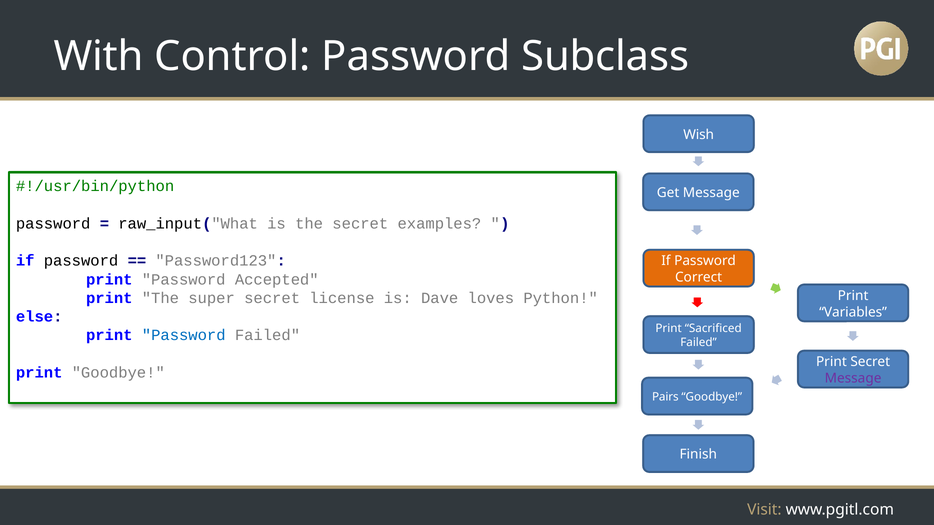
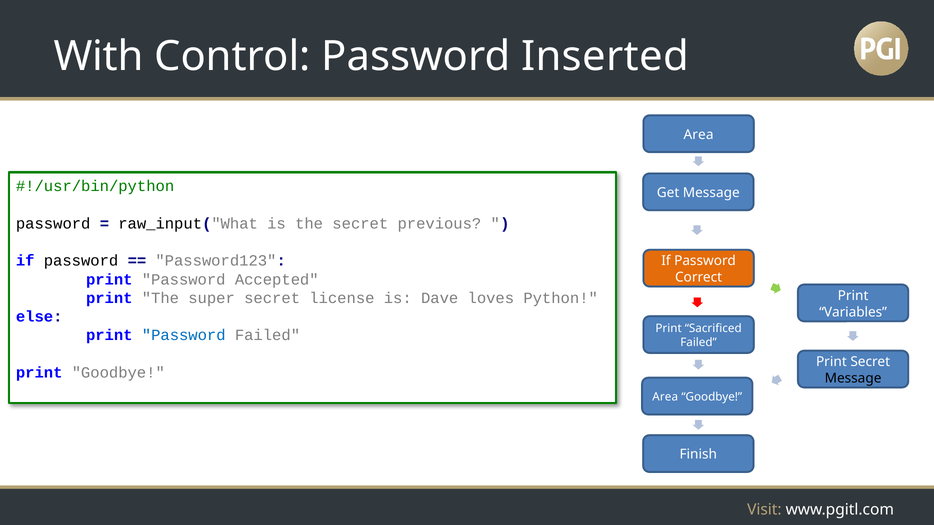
Subclass: Subclass -> Inserted (605, 56)
Wish: Wish -> Area (699, 135)
examples: examples -> previous (439, 224)
Message colour: purple -> black (853, 378)
Pairs: Pairs -> Area (665, 397)
